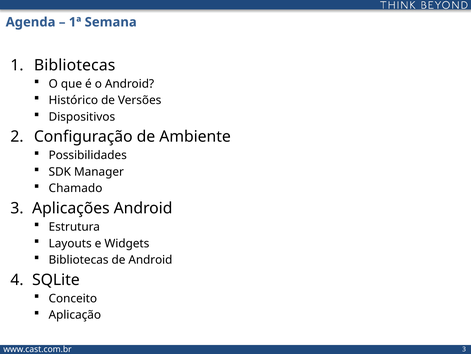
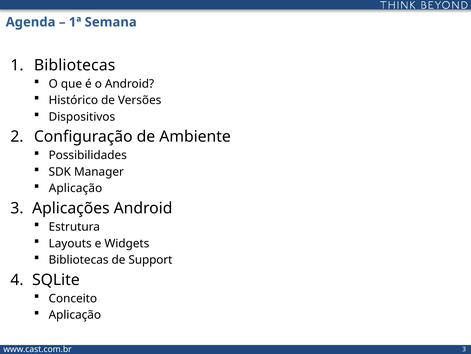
Chamado: Chamado -> Aplicação (76, 188)
de Android: Android -> Support (150, 259)
